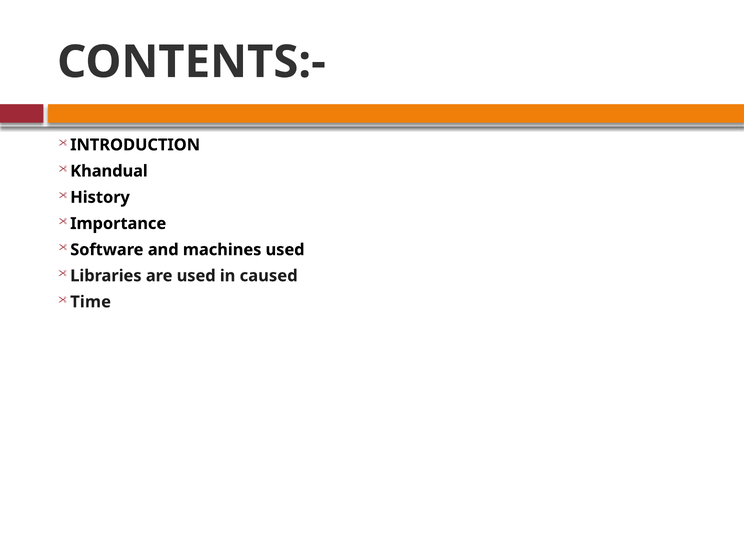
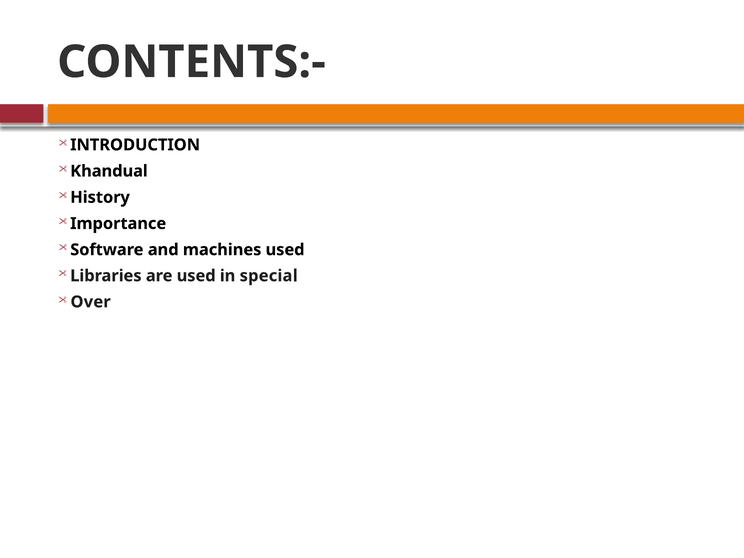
caused: caused -> special (269, 276)
Time: Time -> Over (91, 302)
